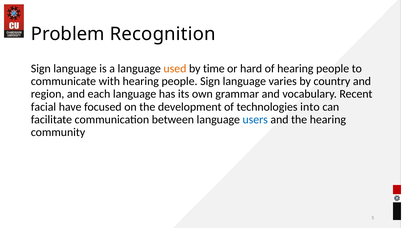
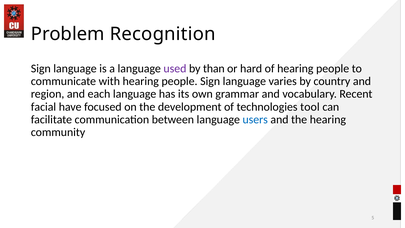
used colour: orange -> purple (175, 68)
time: time -> than (214, 68)
into: into -> tool (310, 107)
